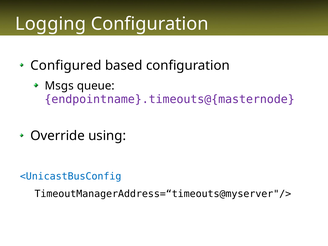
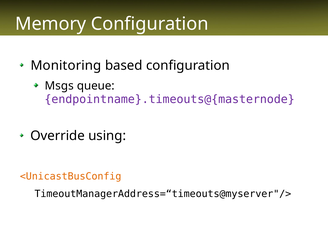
Logging: Logging -> Memory (51, 24)
Configured: Configured -> Monitoring (66, 65)
<UnicastBusConfig colour: blue -> orange (71, 176)
